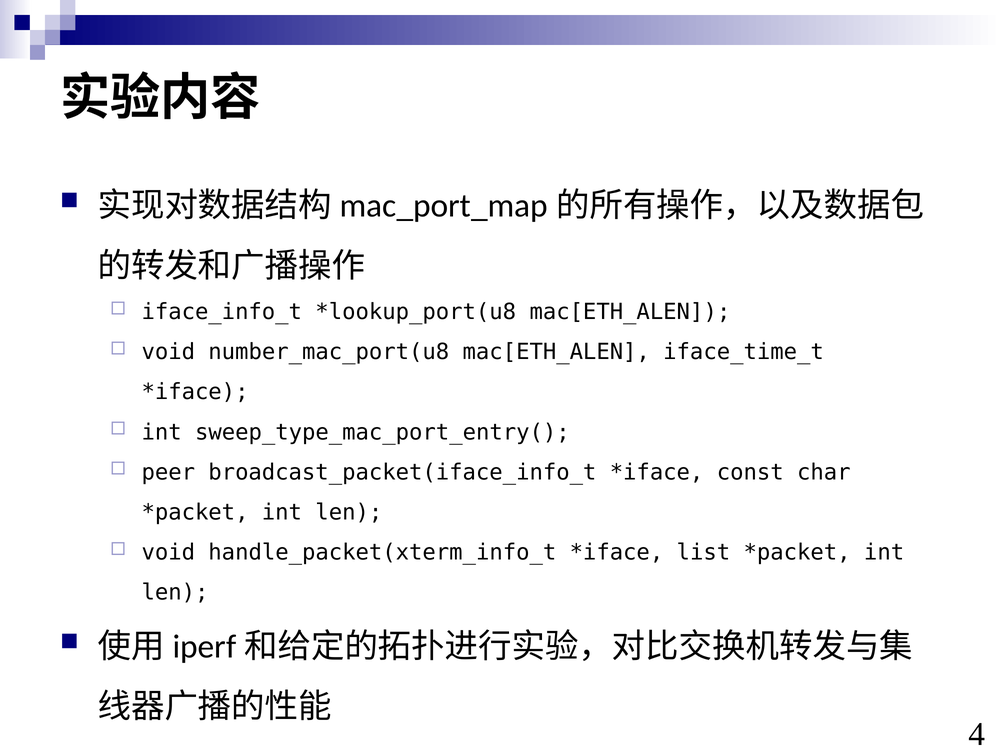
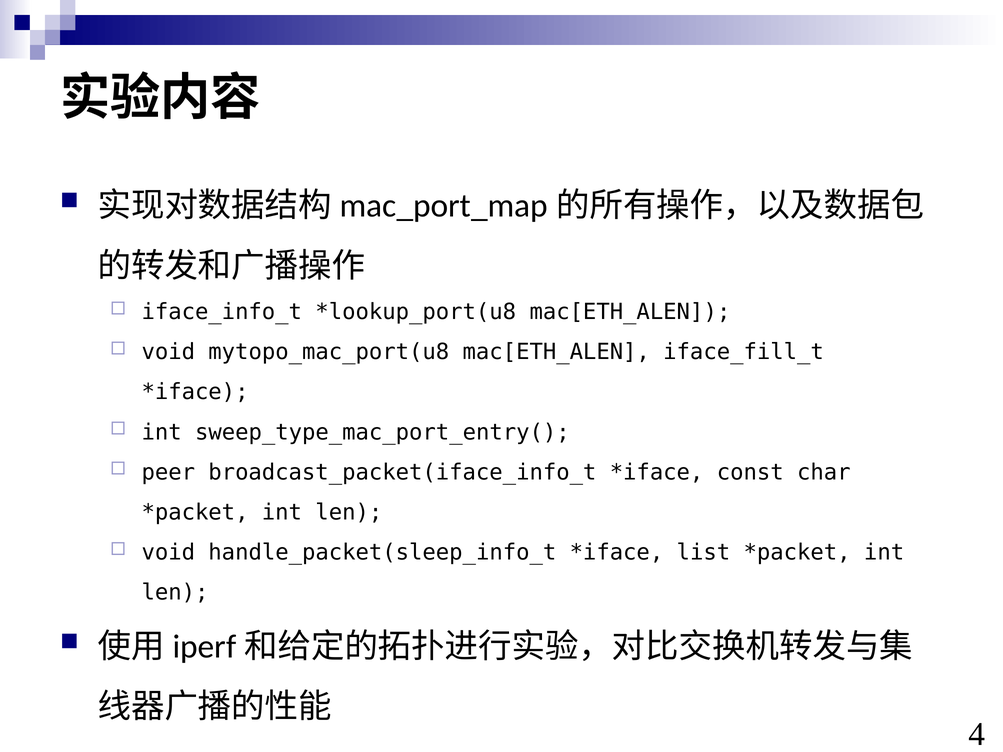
number_mac_port(u8: number_mac_port(u8 -> mytopo_mac_port(u8 (329, 352)
iface_time_t: iface_time_t -> iface_fill_t (744, 352)
handle_packet(xterm_info_t: handle_packet(xterm_info_t -> handle_packet(sleep_info_t (382, 553)
